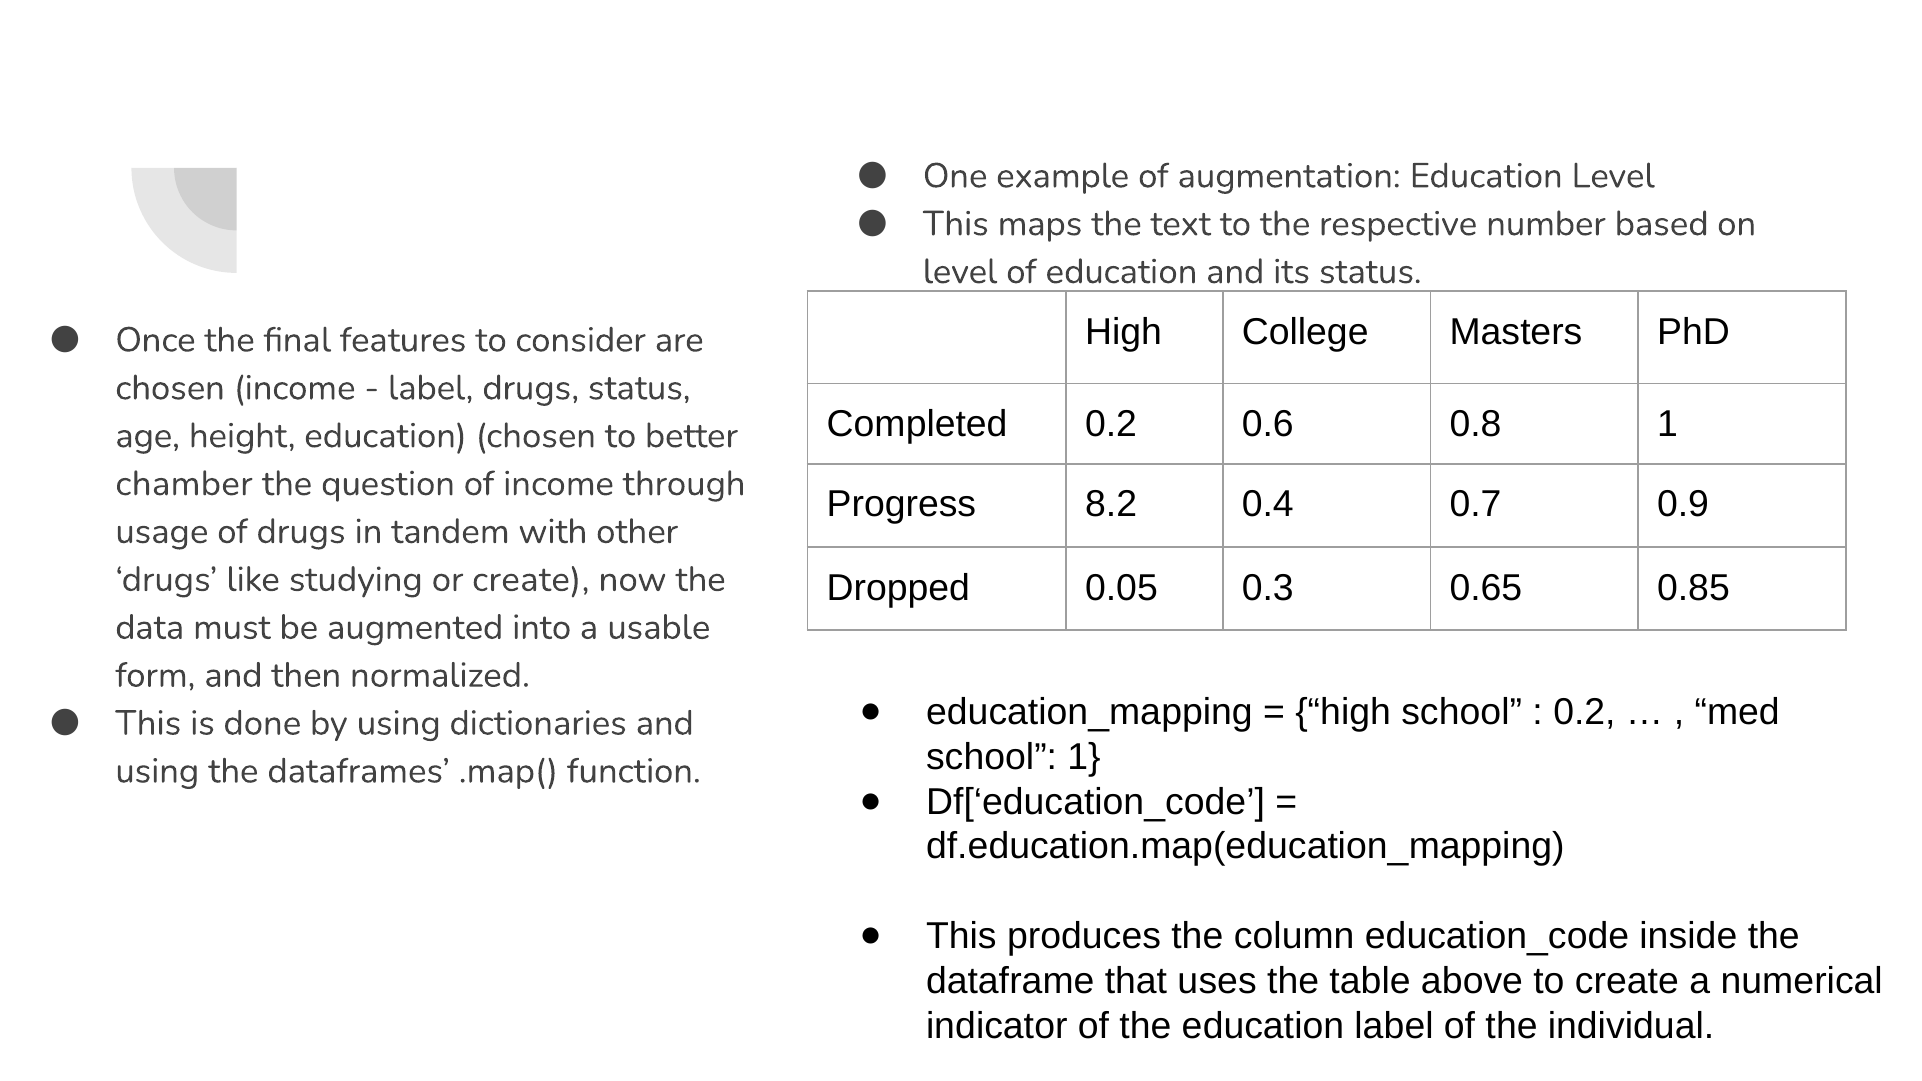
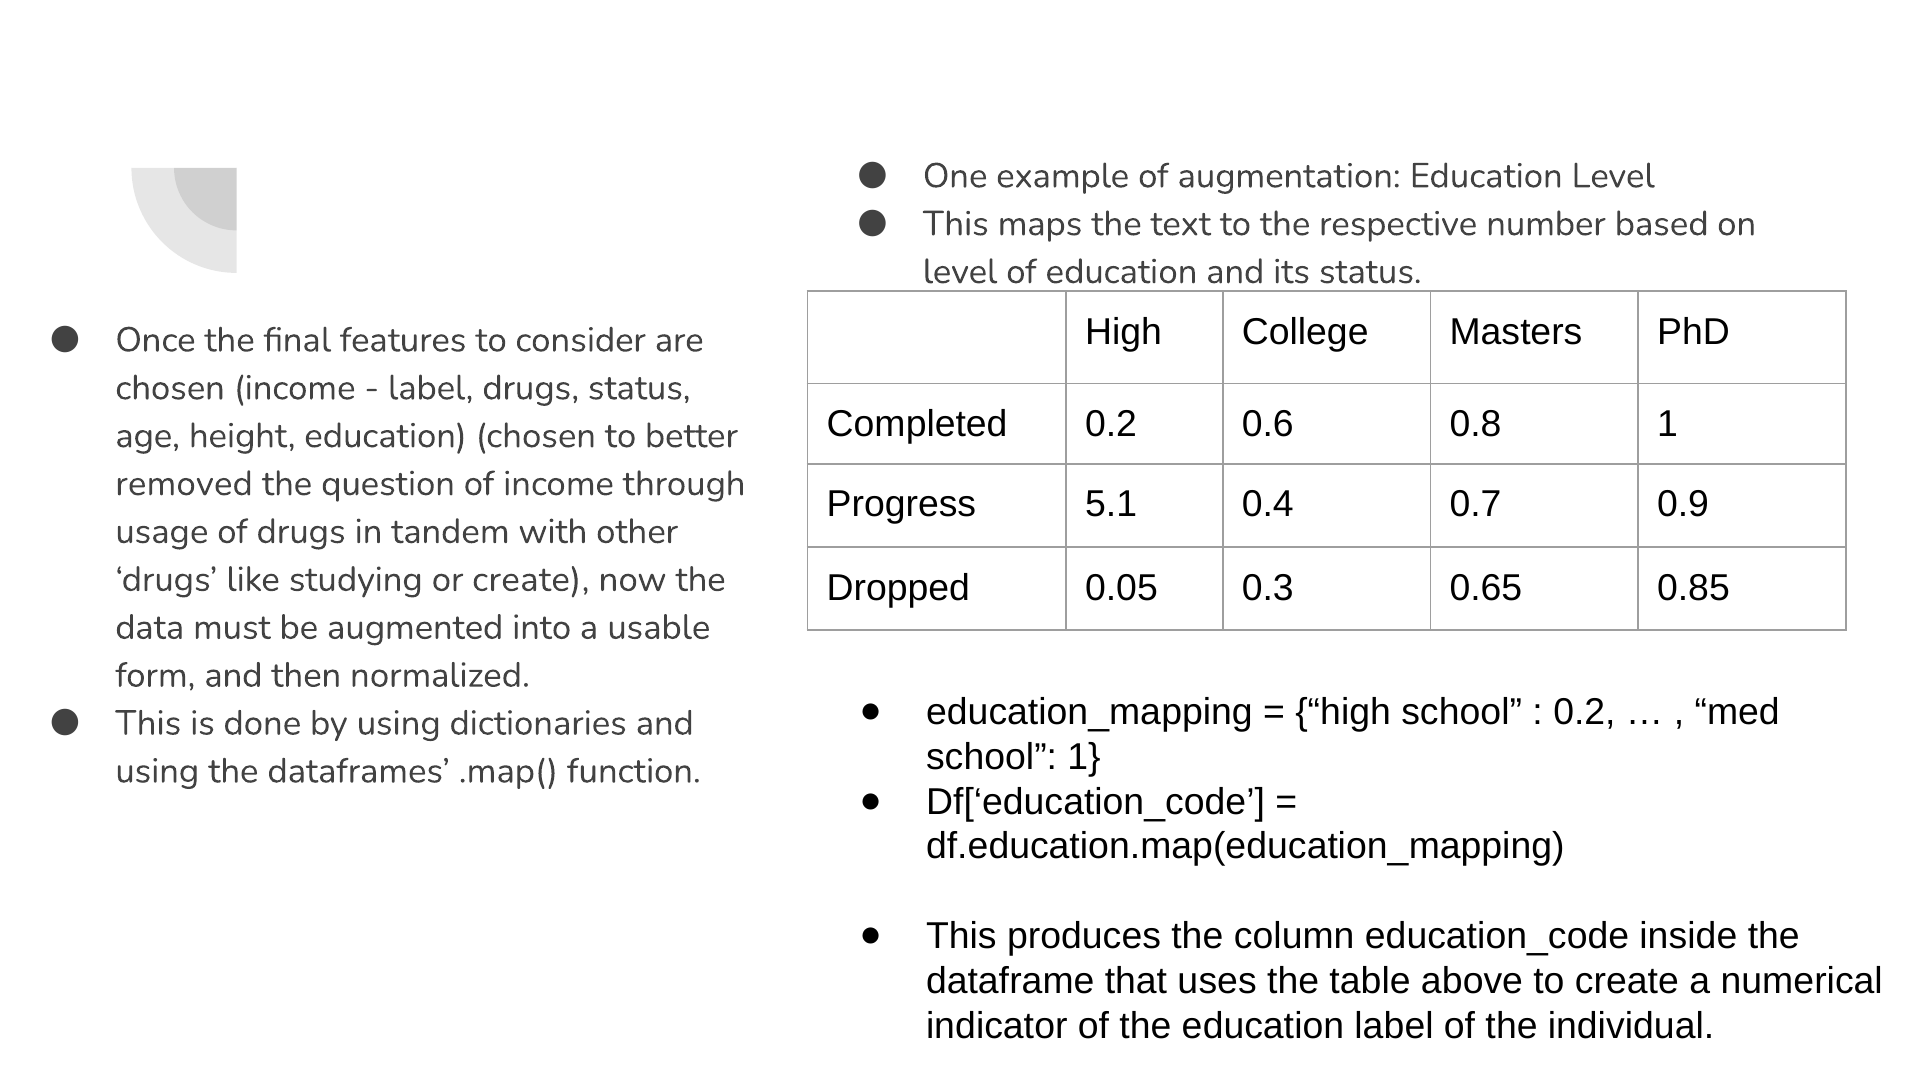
chamber: chamber -> removed (184, 484)
8.2: 8.2 -> 5.1 (1111, 505)
